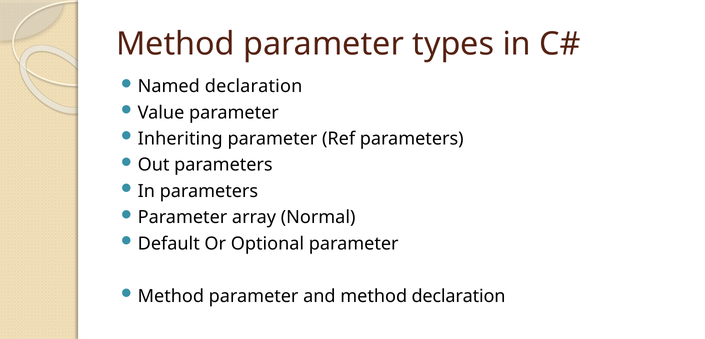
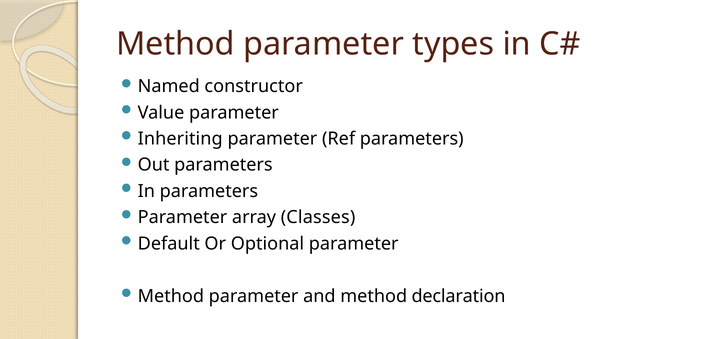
Named declaration: declaration -> constructor (254, 86)
Normal: Normal -> Classes (318, 217)
